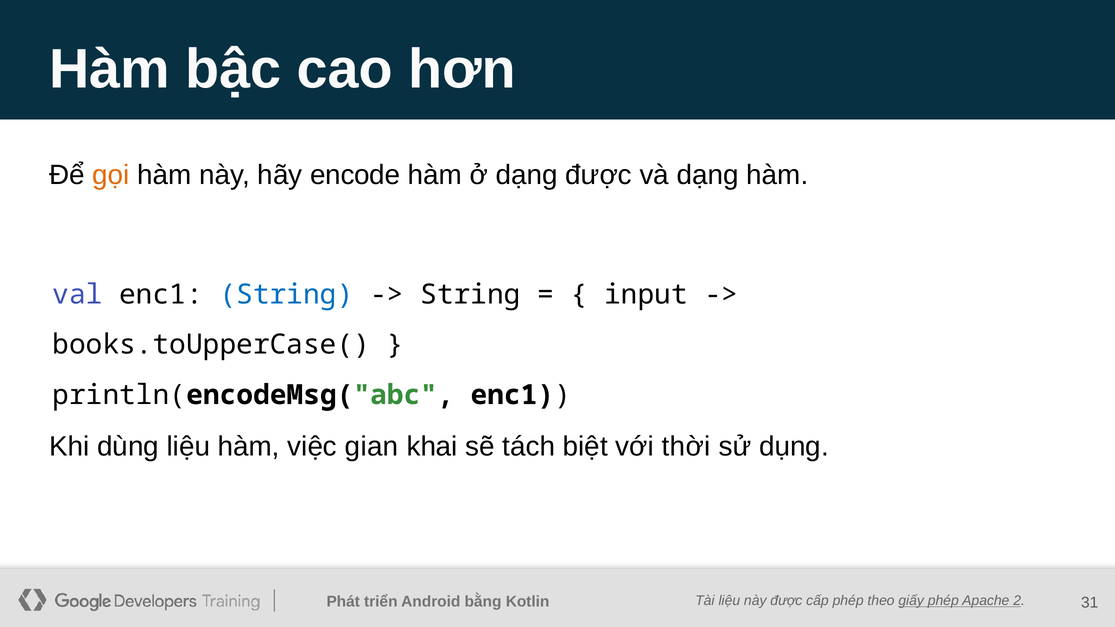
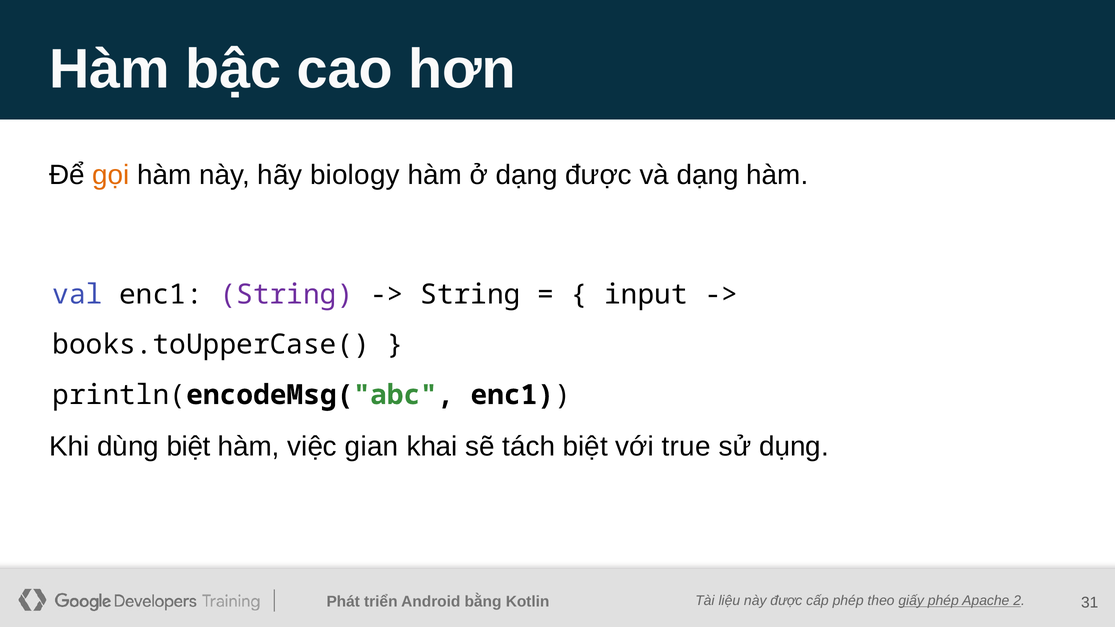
encode: encode -> biology (355, 175)
String colour: blue -> purple (286, 295)
dùng liệu: liệu -> biệt (189, 446)
thời: thời -> true (686, 446)
